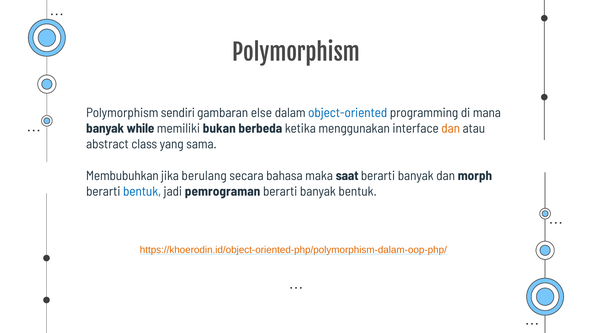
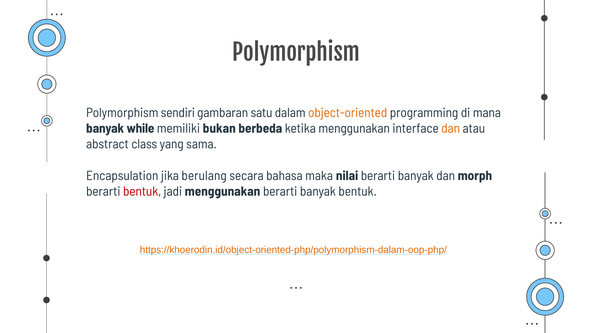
else: else -> satu (262, 113)
object-oriented colour: blue -> orange (348, 113)
Membubuhkan: Membubuhkan -> Encapsulation (122, 176)
saat: saat -> nilai (347, 176)
bentuk colour: blue -> red (142, 192)
jadi pemrograman: pemrograman -> menggunakan (223, 192)
